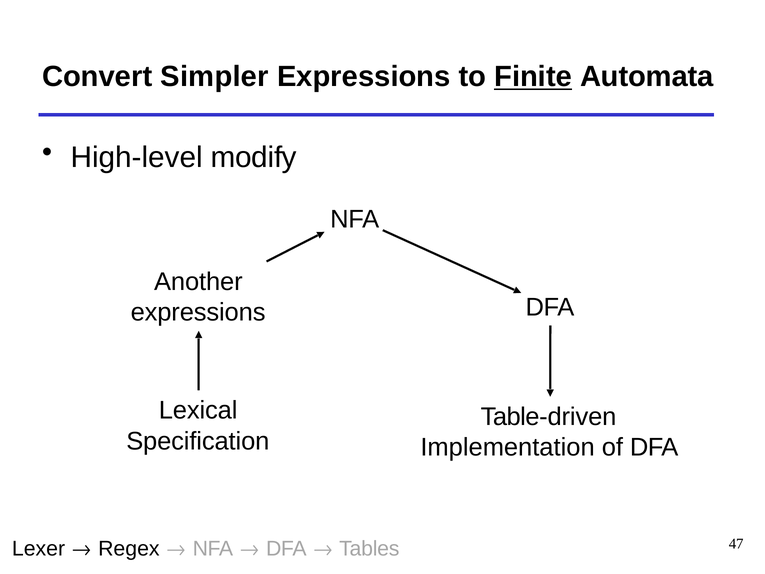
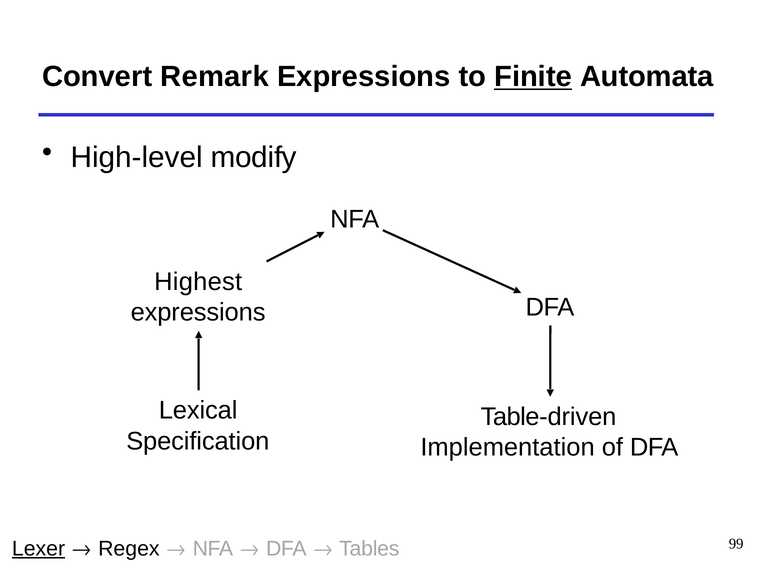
Simpler: Simpler -> Remark (215, 77)
Another: Another -> Highest (198, 281)
Lexer underline: none -> present (39, 548)
47: 47 -> 99 (736, 543)
